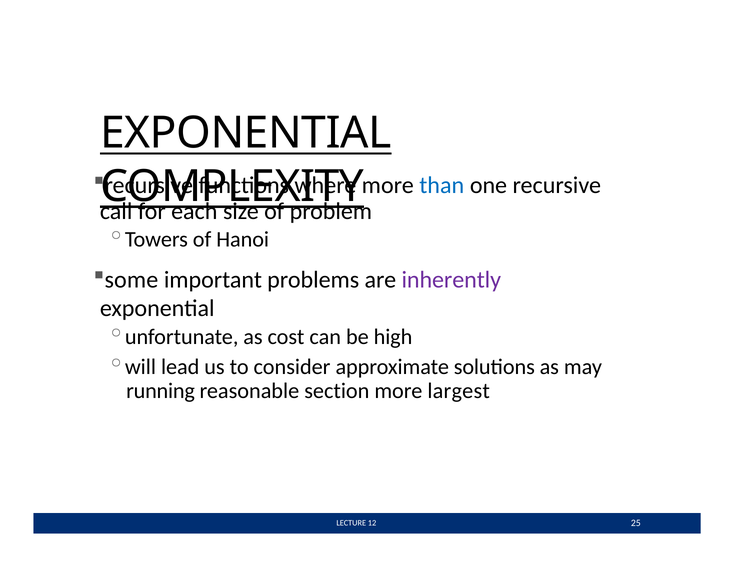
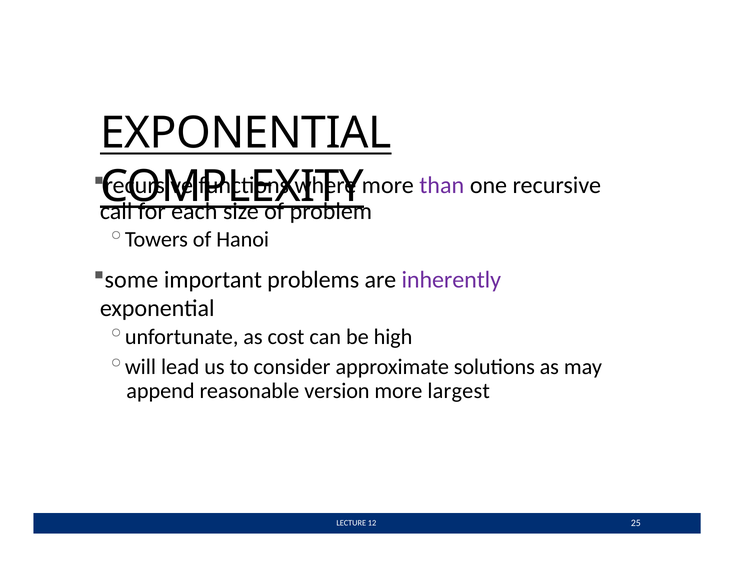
than colour: blue -> purple (442, 186)
running: running -> append (160, 391)
section: section -> version (337, 391)
